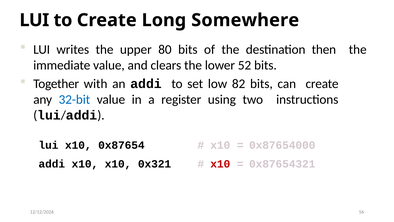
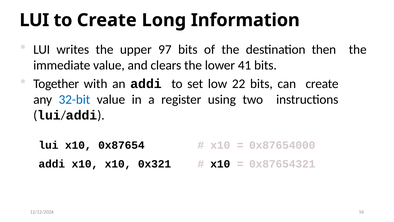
Somewhere: Somewhere -> Information (245, 20)
80: 80 -> 97 (165, 49)
52: 52 -> 41 (245, 65)
82: 82 -> 22 (239, 84)
x10 colour: red -> black (220, 164)
